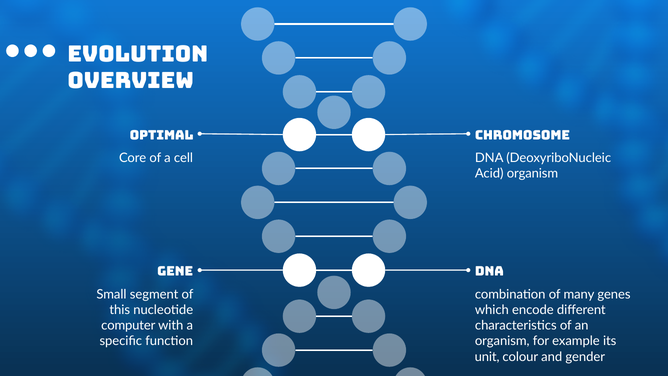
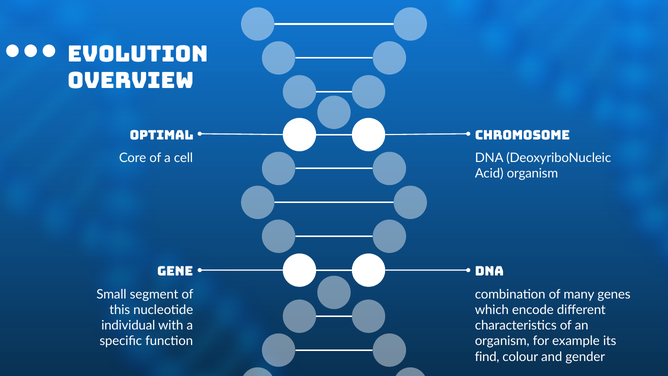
computer: computer -> individual (128, 325)
unit: unit -> find (487, 357)
